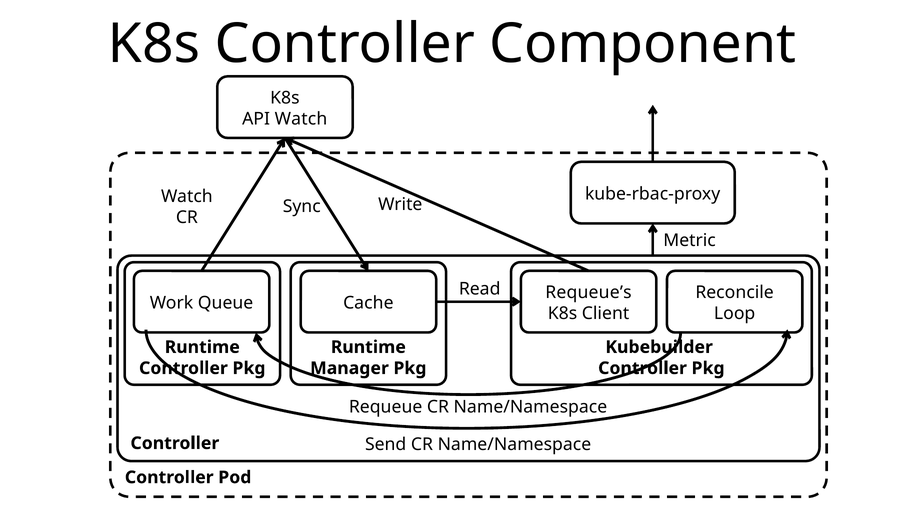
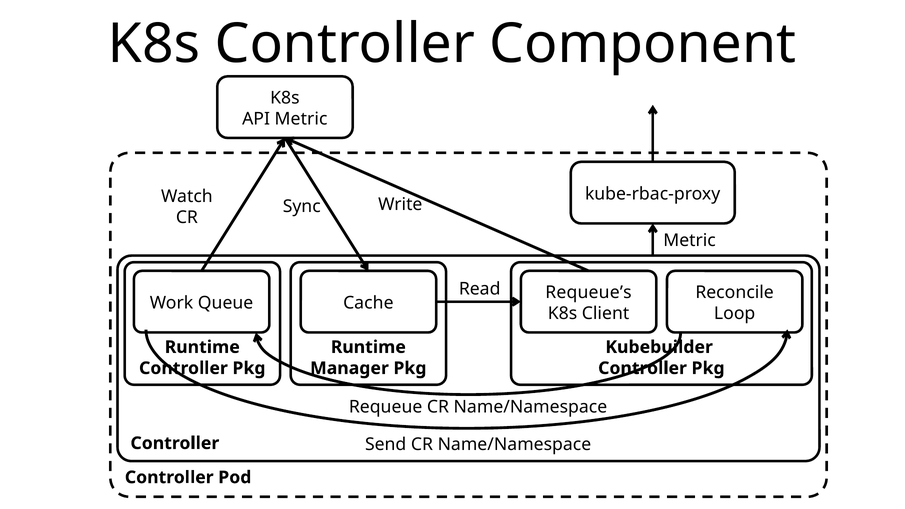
API Watch: Watch -> Metric (301, 119)
